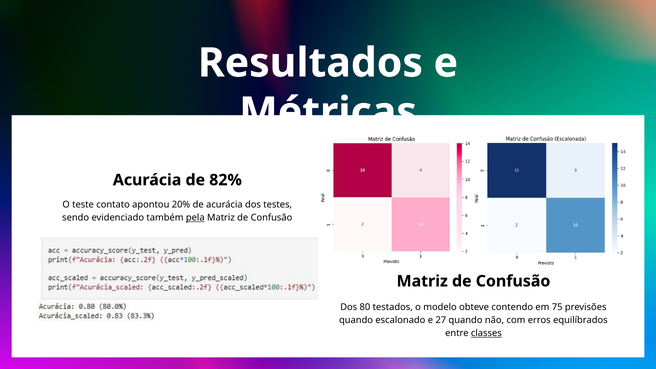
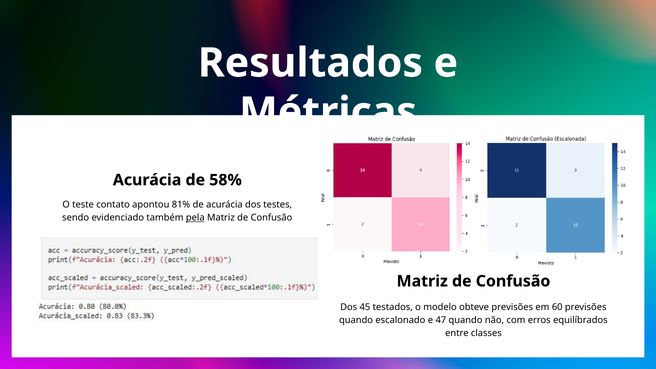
82%: 82% -> 58% (226, 180)
20%: 20% -> 81% (181, 205)
80: 80 -> 45 (365, 307)
obteve contendo: contendo -> previsões (512, 307)
75: 75 -> 60 (557, 307)
27: 27 -> 47 (441, 320)
classes underline: present -> none (486, 333)
